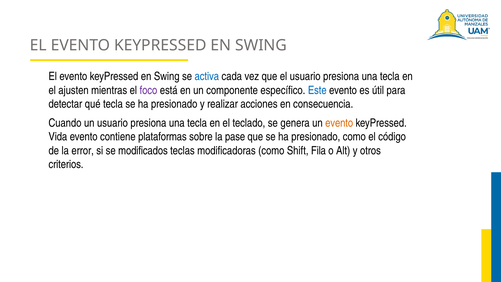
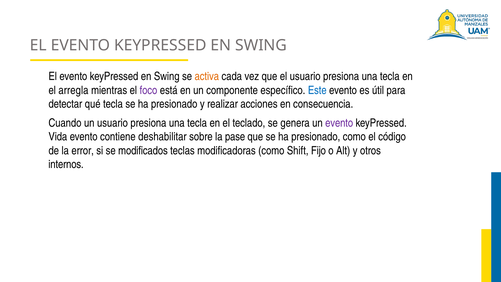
activa colour: blue -> orange (207, 76)
ajusten: ajusten -> arregla (73, 90)
evento colour: orange -> purple (339, 123)
plataformas: plataformas -> deshabilitar (162, 137)
Fila: Fila -> Fijo (318, 151)
criterios: criterios -> internos (66, 164)
